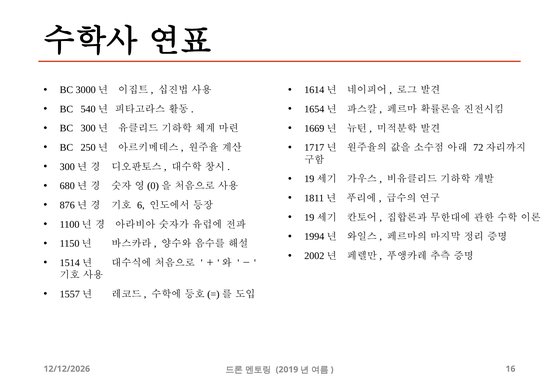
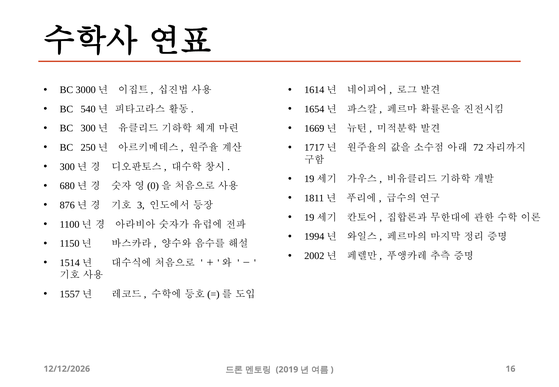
6: 6 -> 3 (141, 205)
